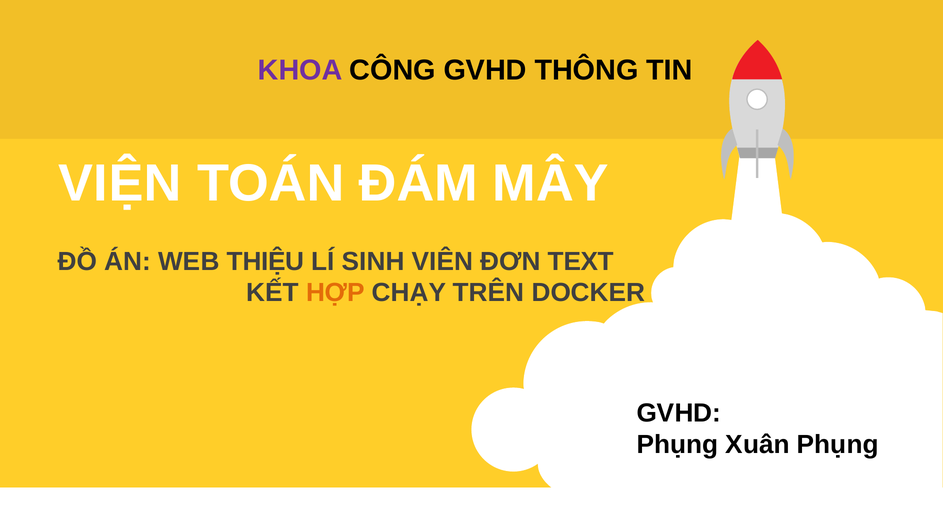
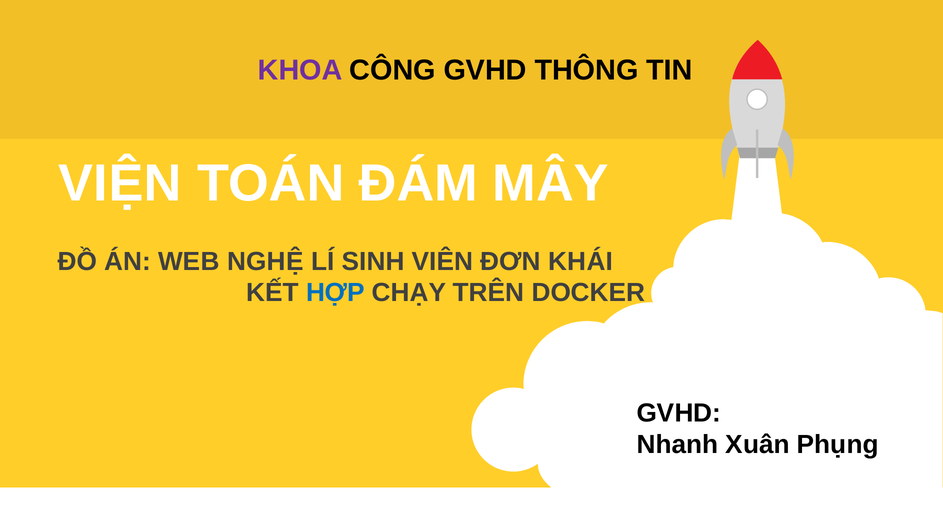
THIỆU: THIỆU -> NGHỆ (265, 262)
TEXT: TEXT -> KHÁI (581, 262)
HỢP colour: orange -> blue (335, 293)
Phụng: Phụng -> Nhanh (677, 445)
